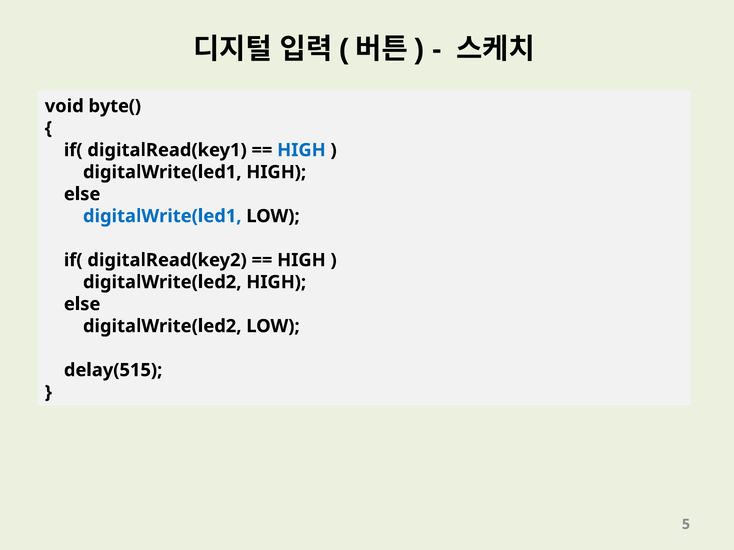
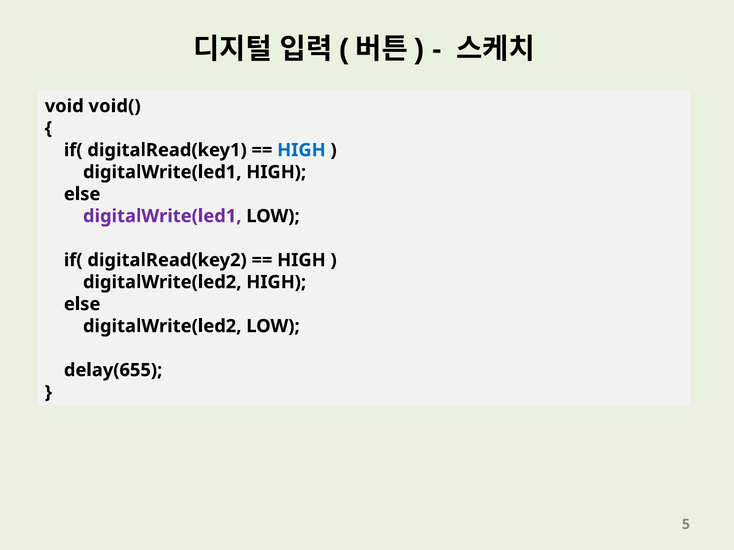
byte(: byte( -> void( (115, 106)
digitalWrite(led1 colour: blue -> purple (162, 216)
delay(515: delay(515 -> delay(655 (113, 370)
